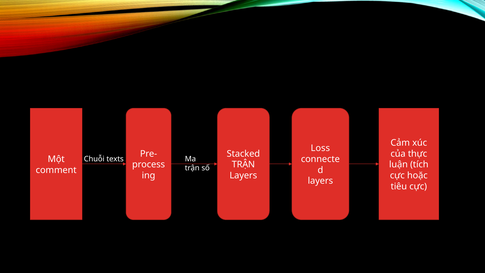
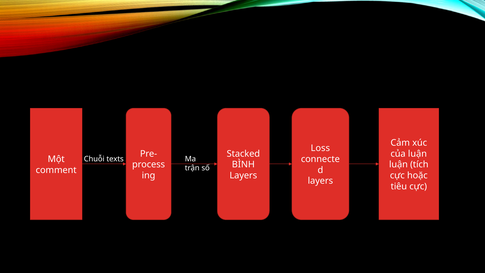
của thực: thực -> luận (417, 154)
TRẬN: TRẬN -> BÌNH (243, 164)
